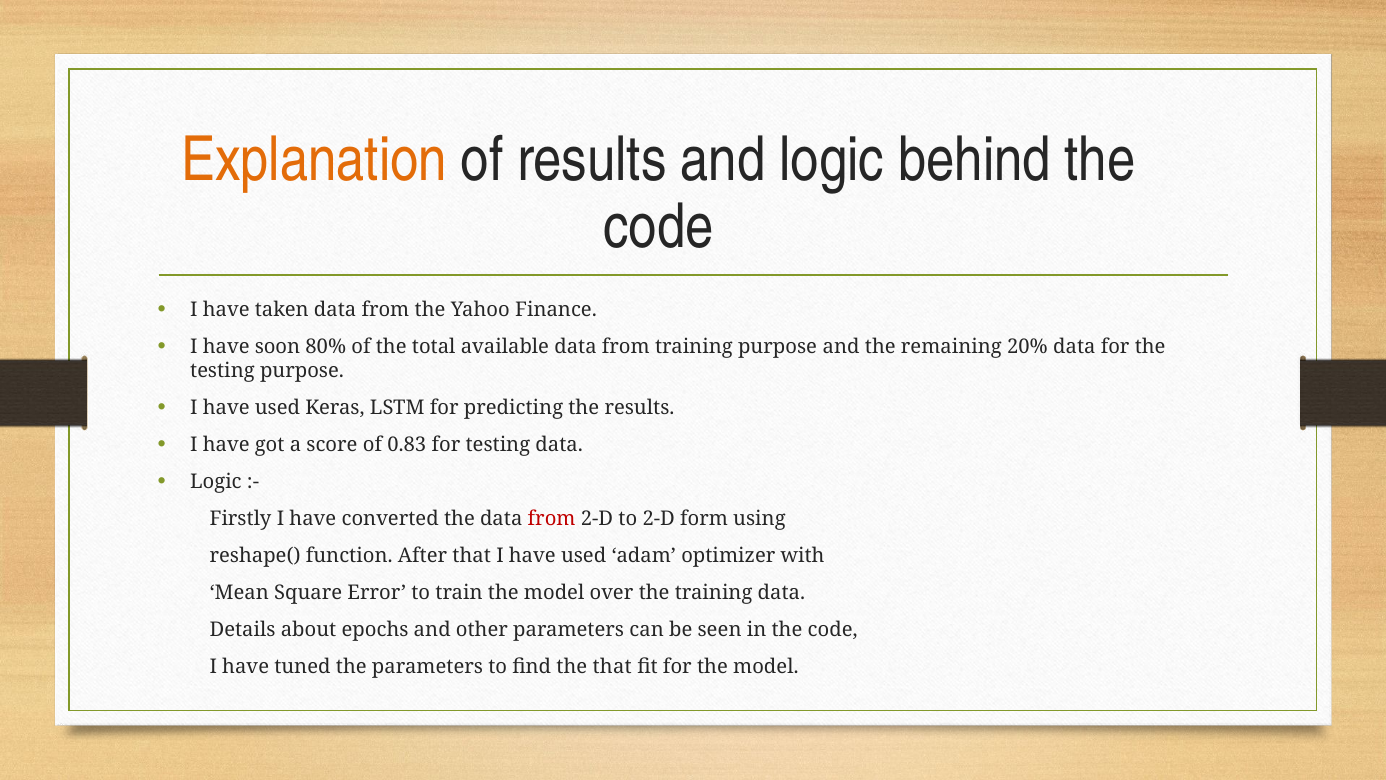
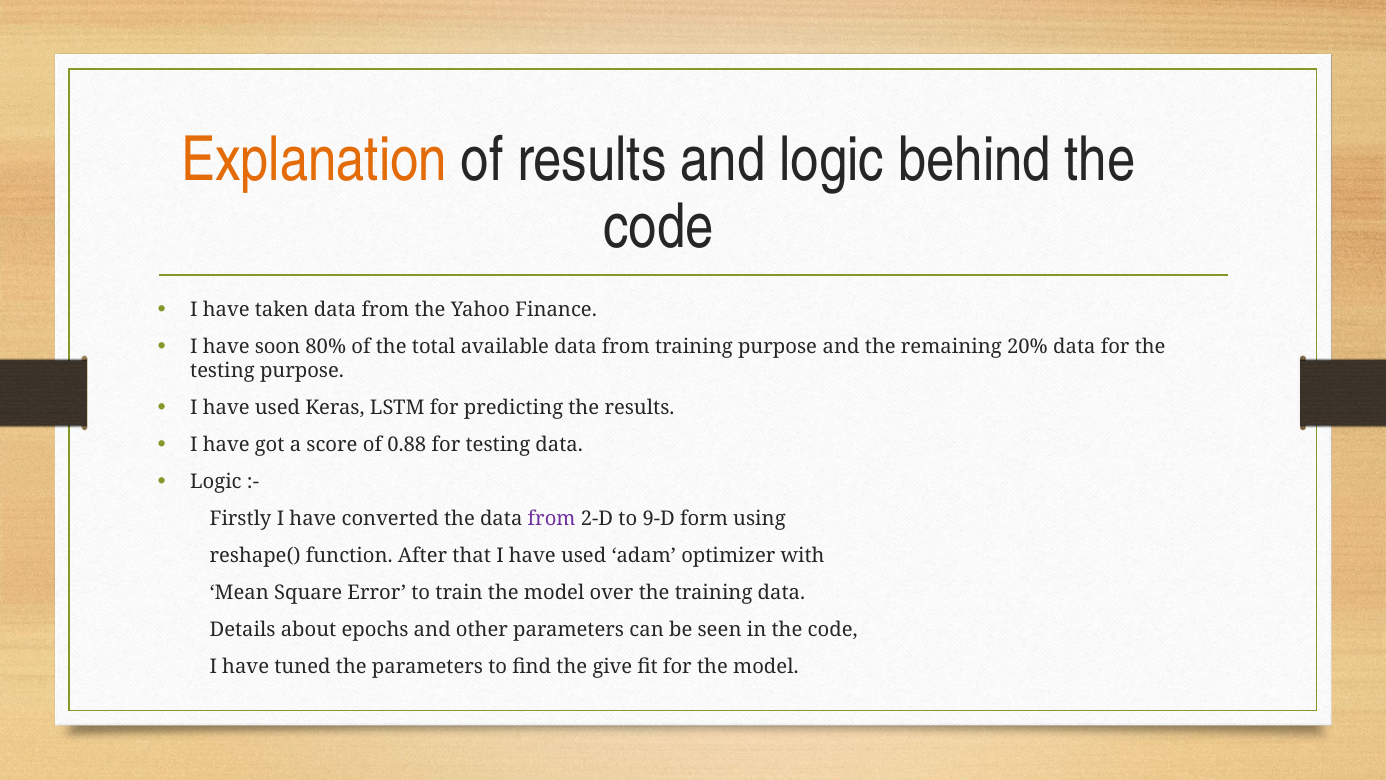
0.83: 0.83 -> 0.88 (407, 445)
from colour: red -> purple (552, 519)
to 2-D: 2-D -> 9-D (659, 519)
the that: that -> give (612, 667)
